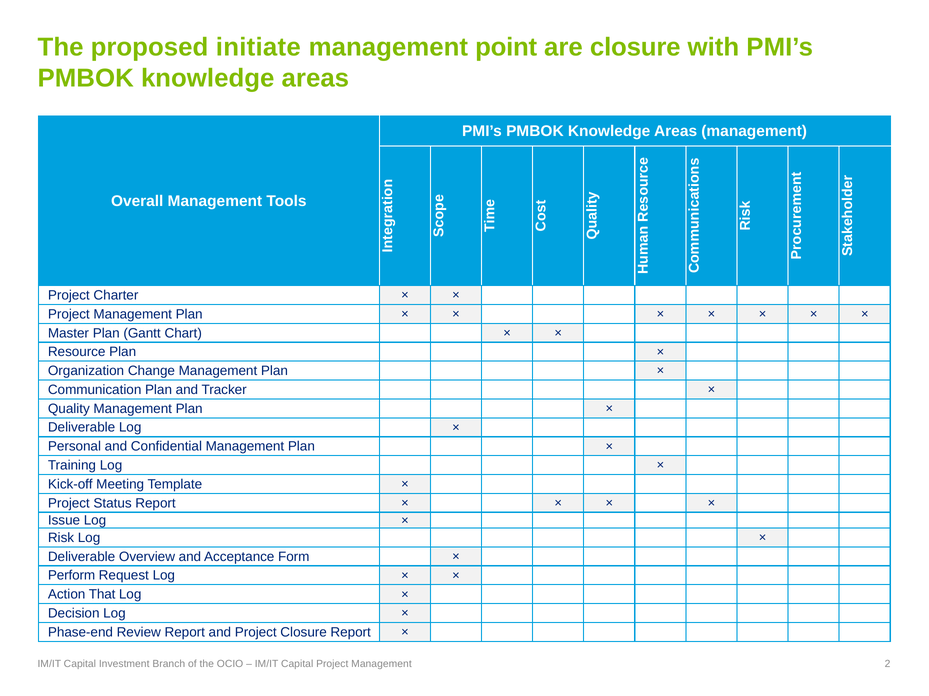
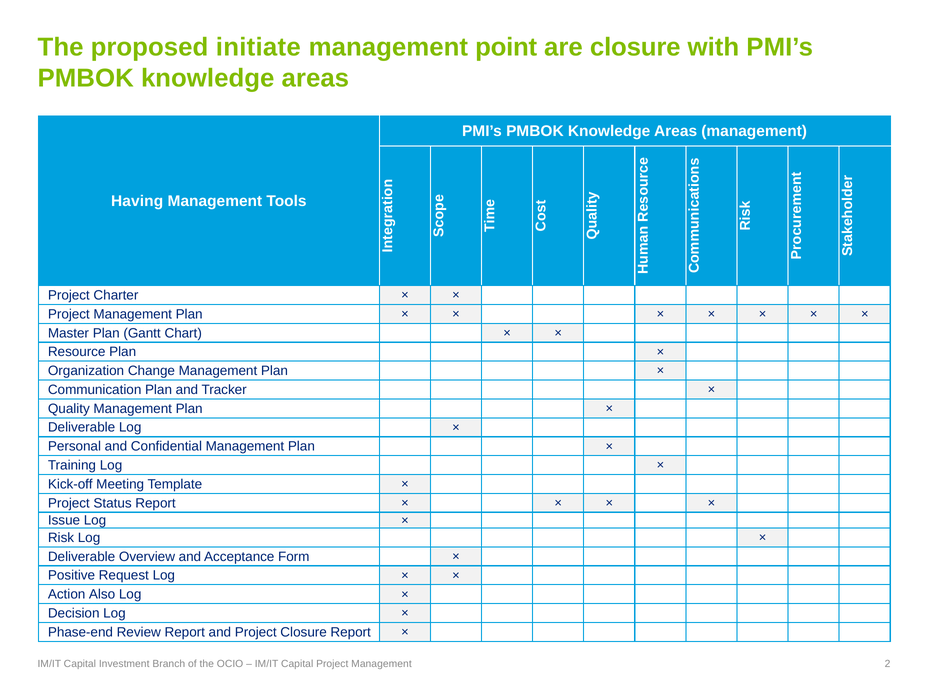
Overall: Overall -> Having (137, 201)
Perform: Perform -> Positive (72, 576)
That: That -> Also (102, 595)
